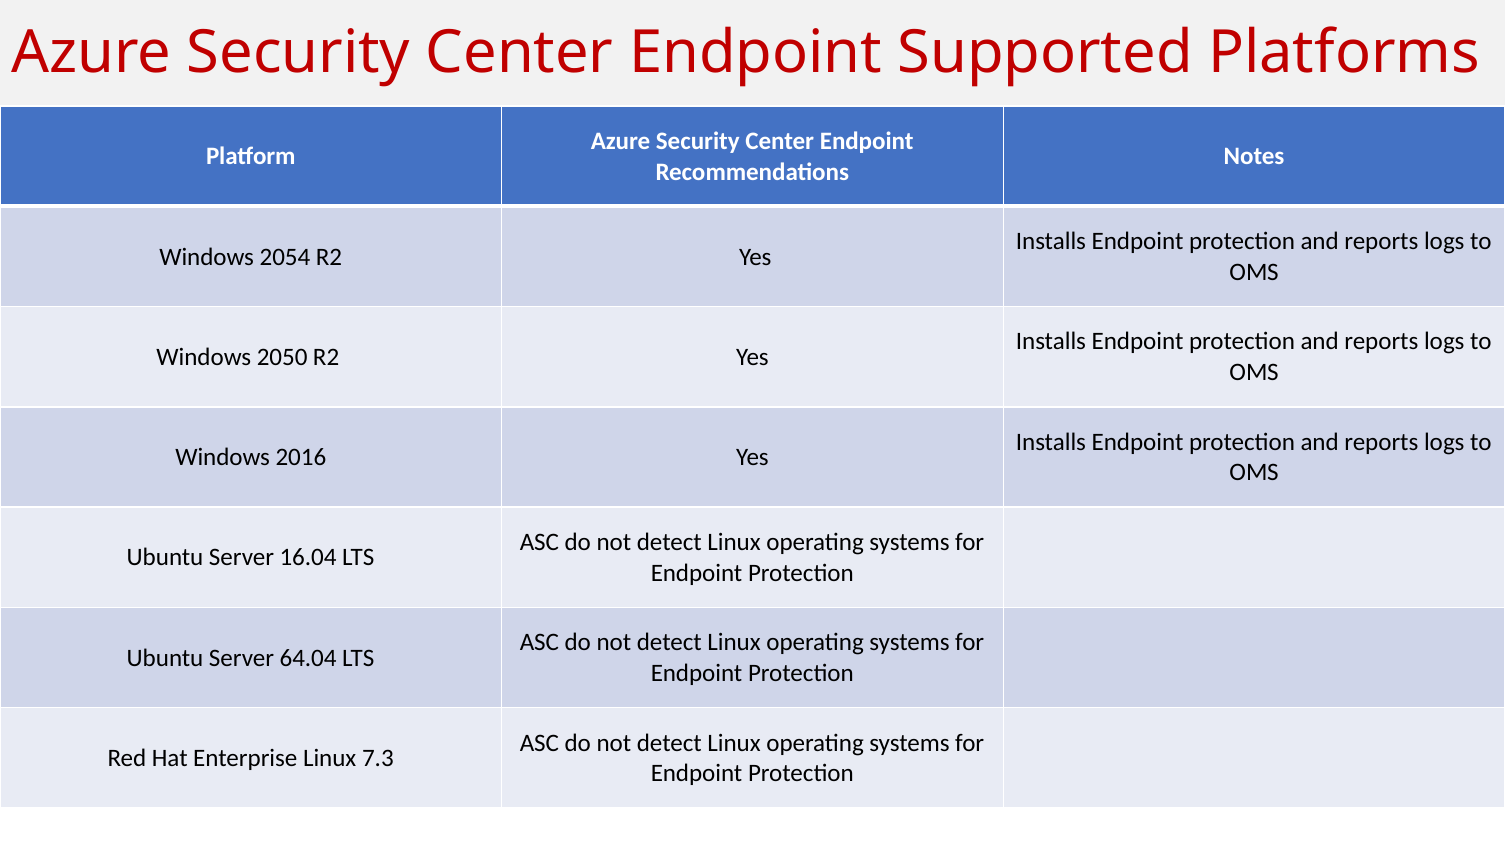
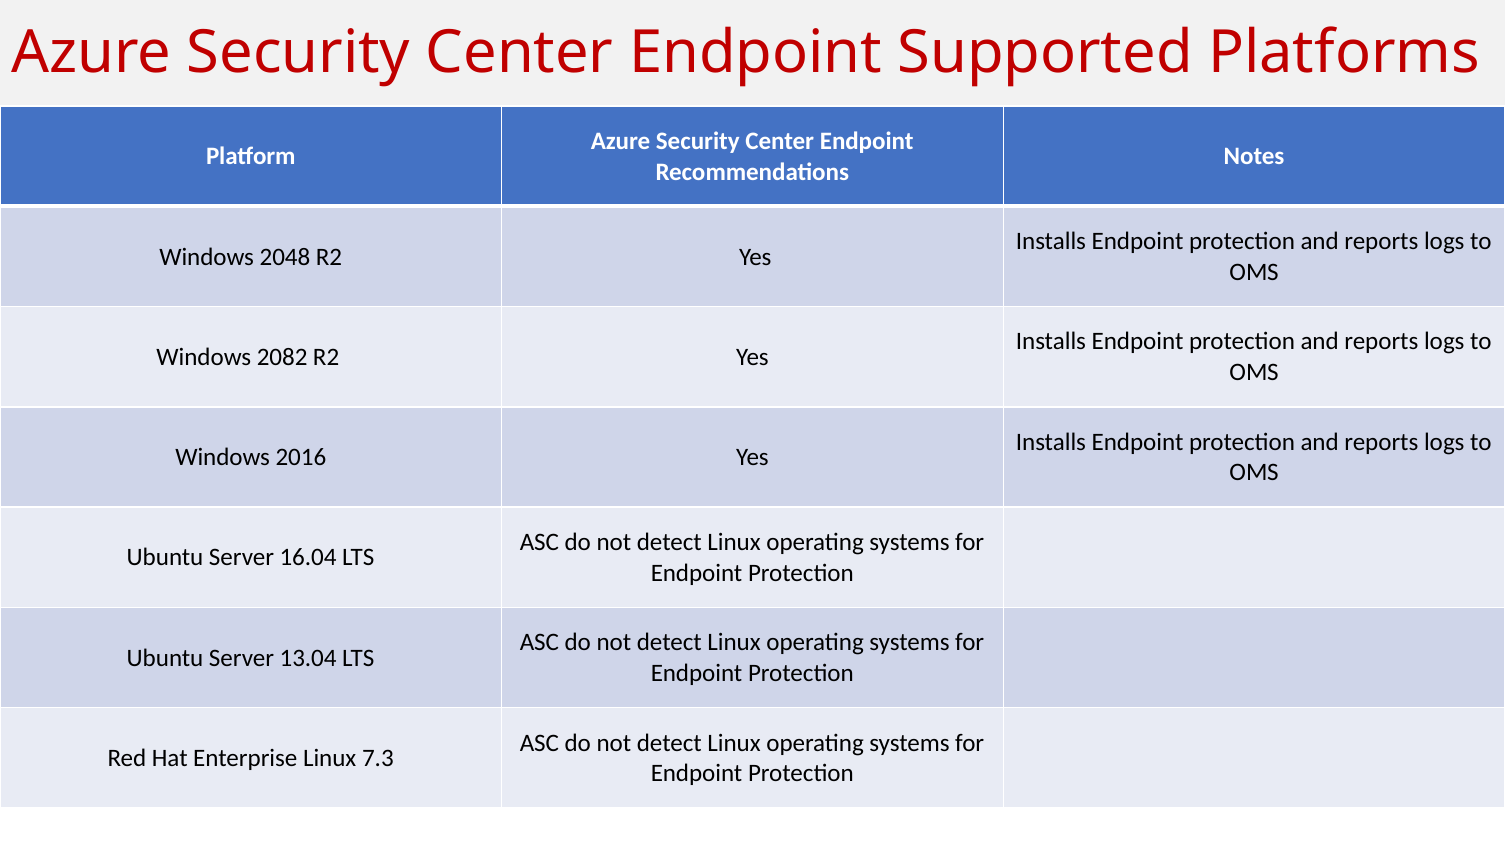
2054: 2054 -> 2048 (285, 257)
2050: 2050 -> 2082 (282, 357)
64.04: 64.04 -> 13.04 (308, 657)
